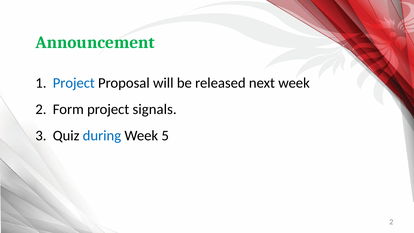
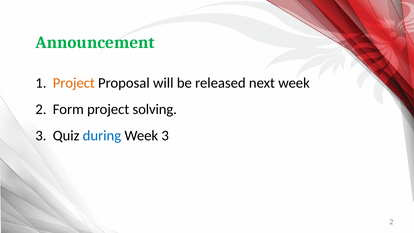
Project colour: blue -> orange (74, 83)
signals: signals -> solving (155, 109)
Week 5: 5 -> 3 (165, 136)
